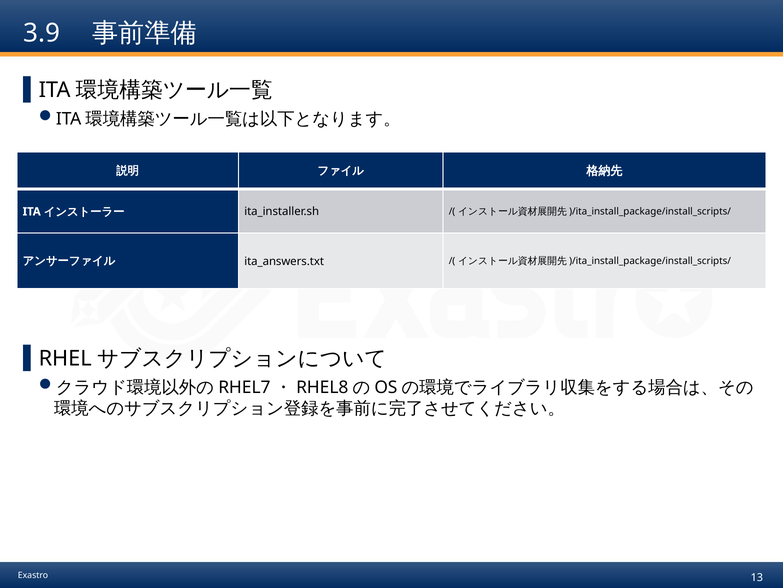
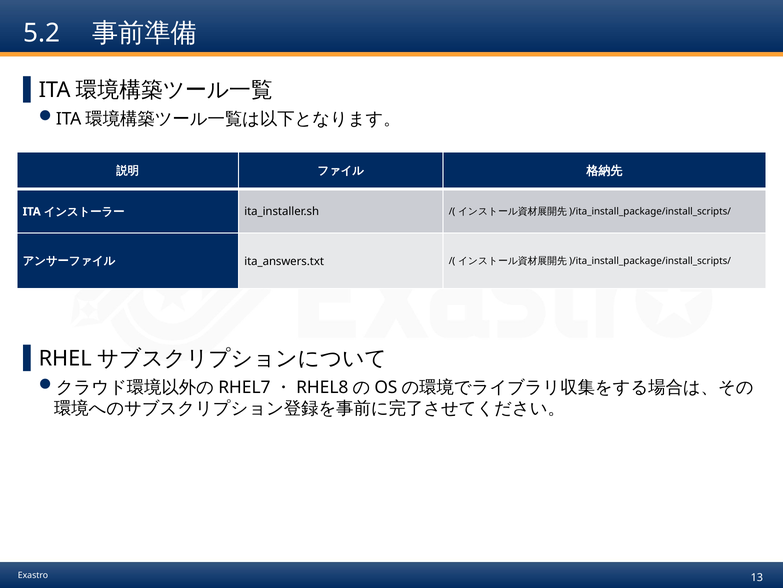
3.9: 3.9 -> 5.2 (42, 33)
